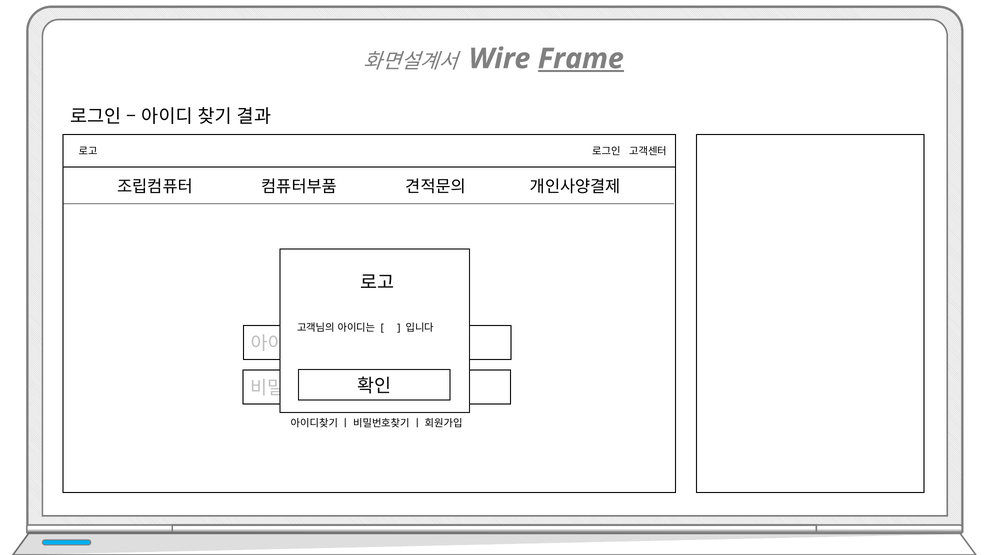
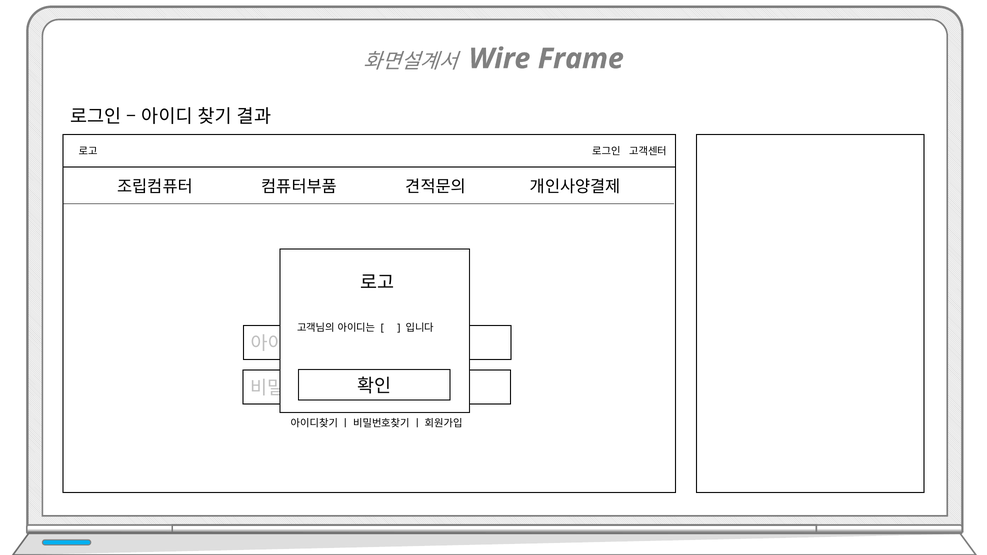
Frame underline: present -> none (581, 59)
